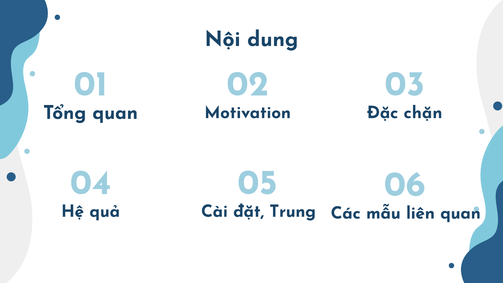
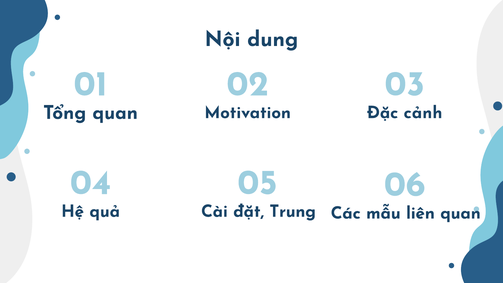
chặn: chặn -> cảnh (423, 113)
